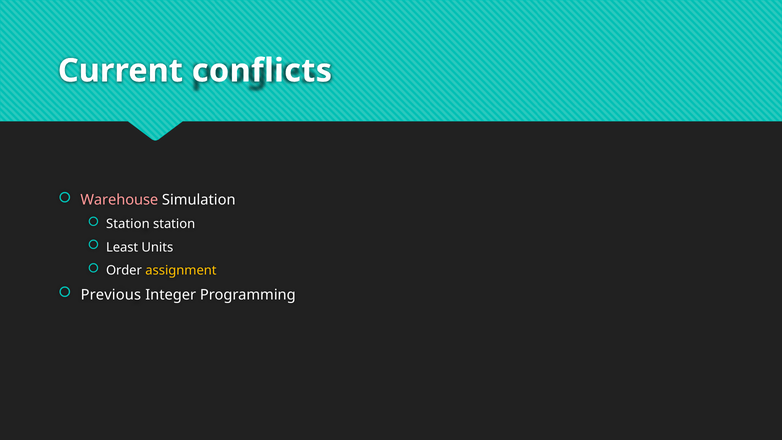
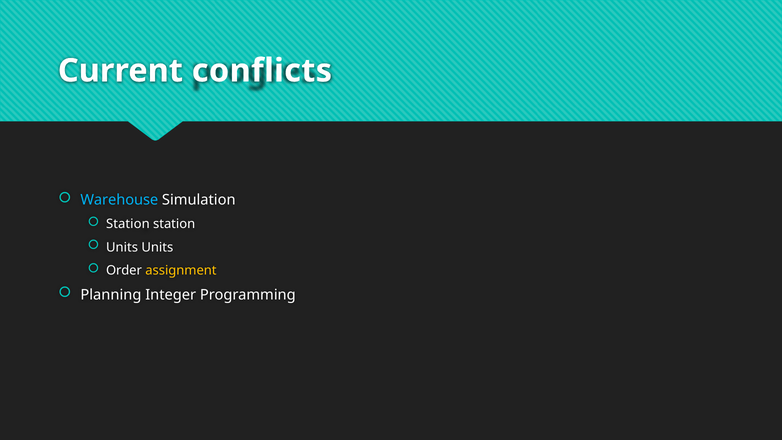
Warehouse colour: pink -> light blue (119, 200)
Least: Least -> Units (122, 247)
Previous: Previous -> Planning (111, 295)
